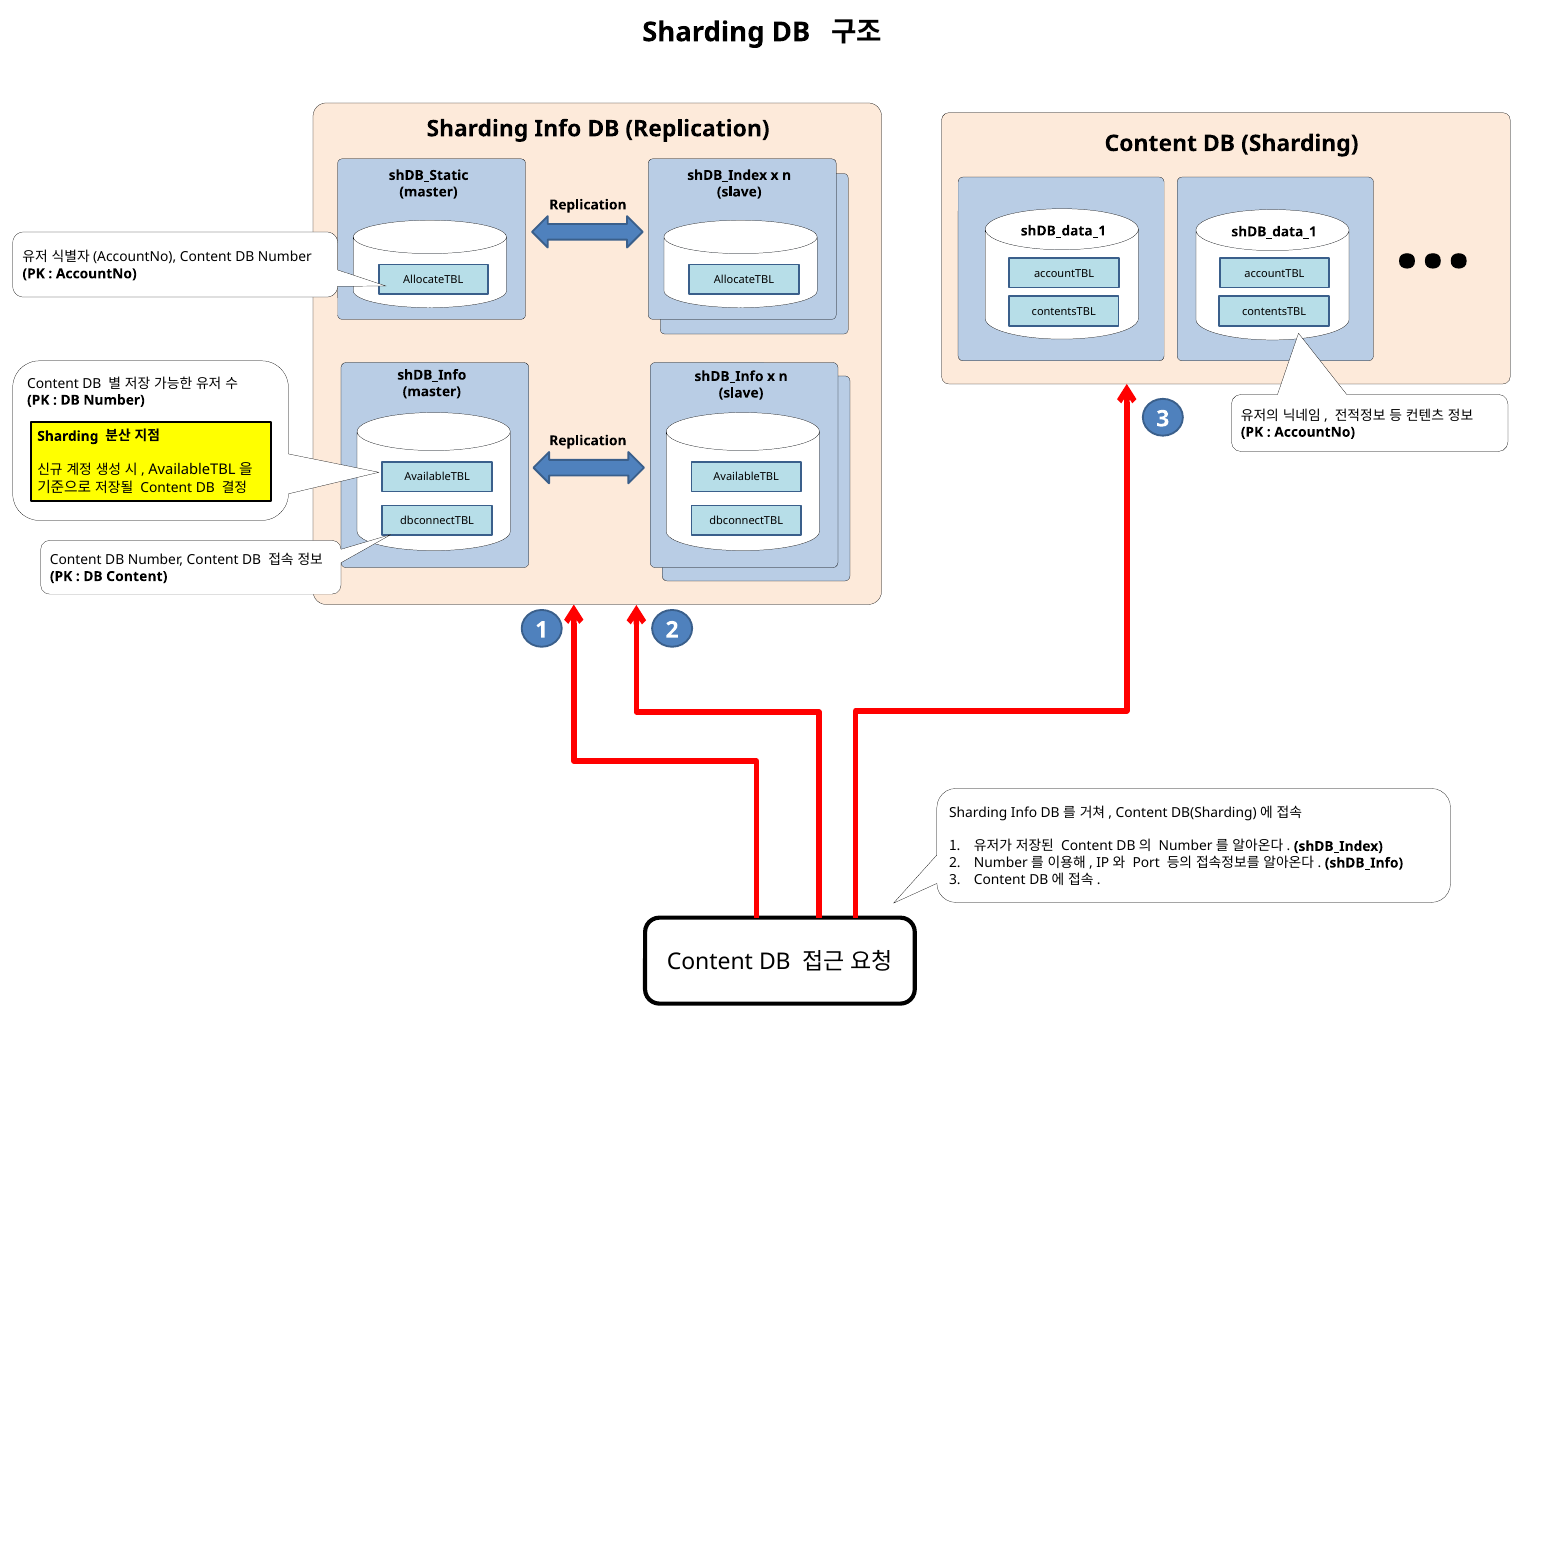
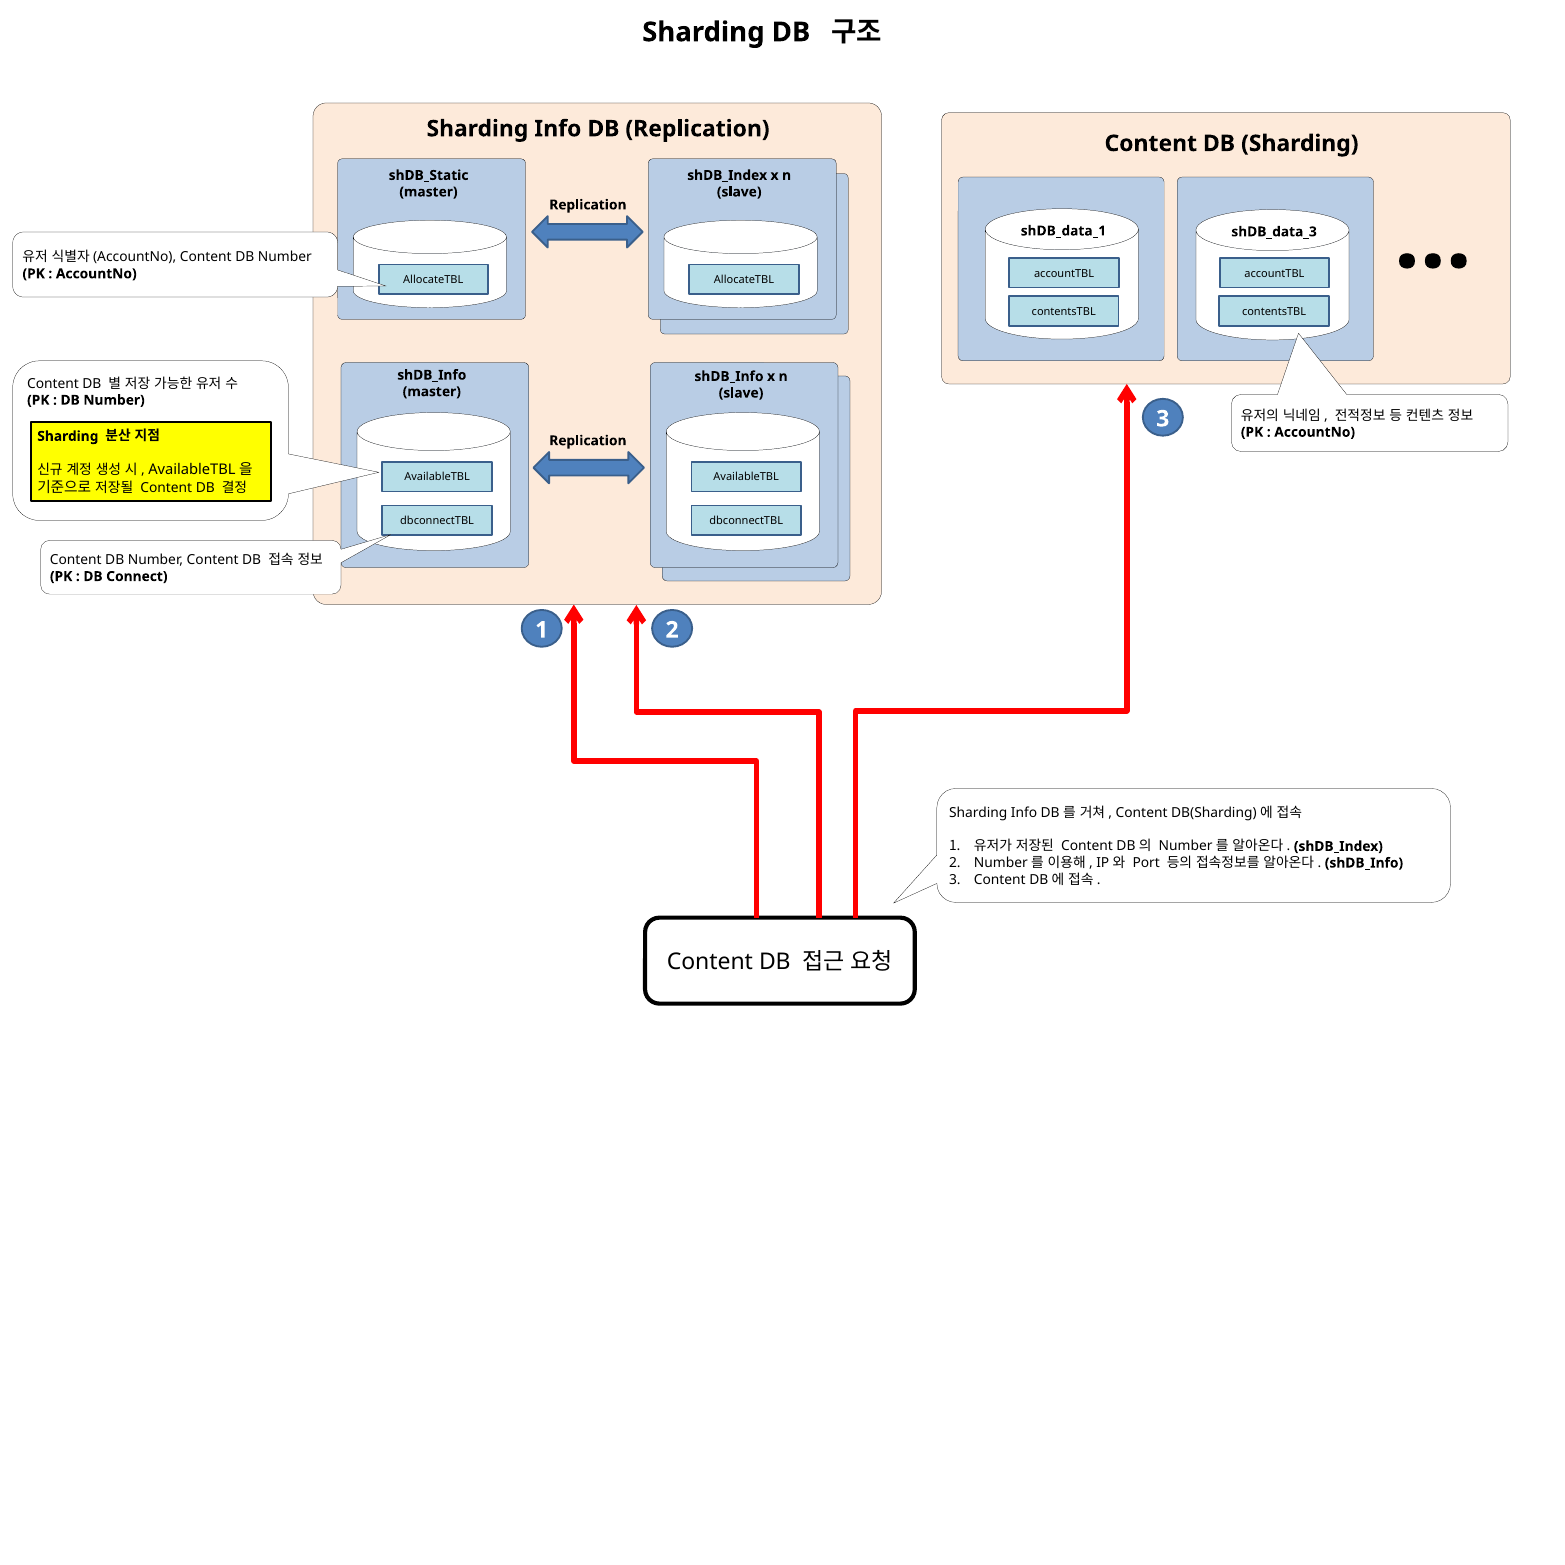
shDB_data_1: shDB_data_1 -> shDB_data_3 (1274, 232)
DB Content: Content -> Connect (137, 576)
